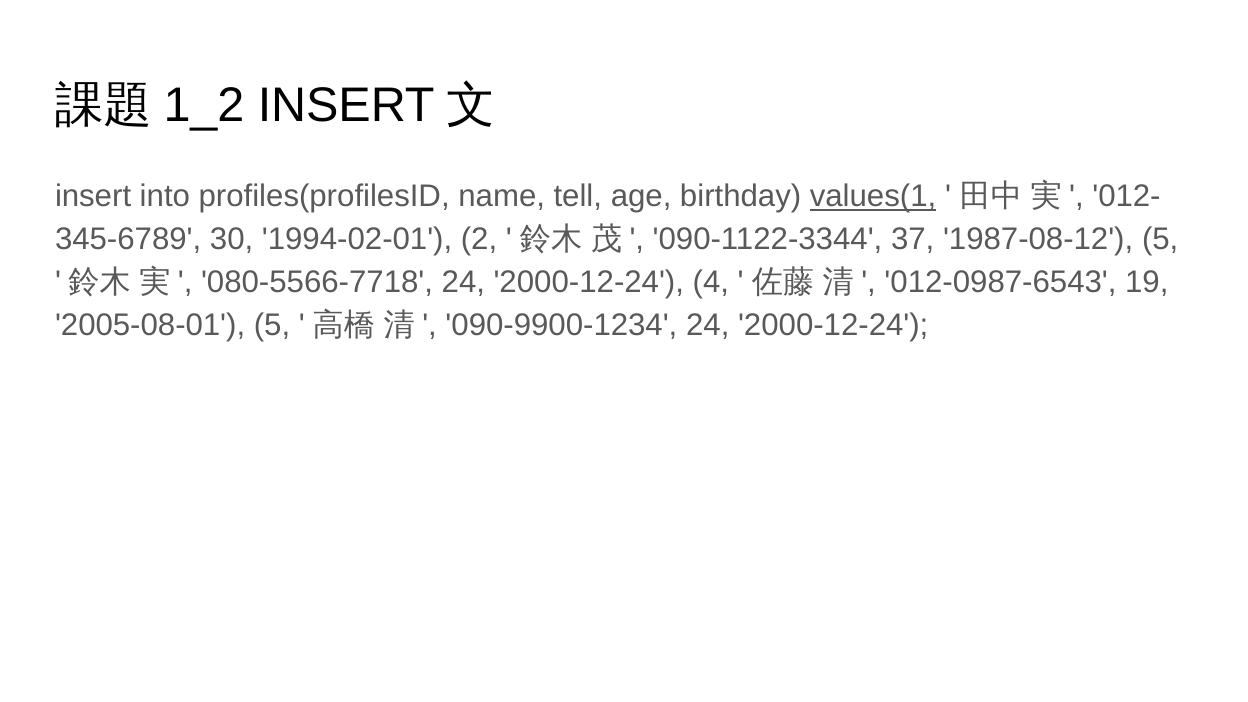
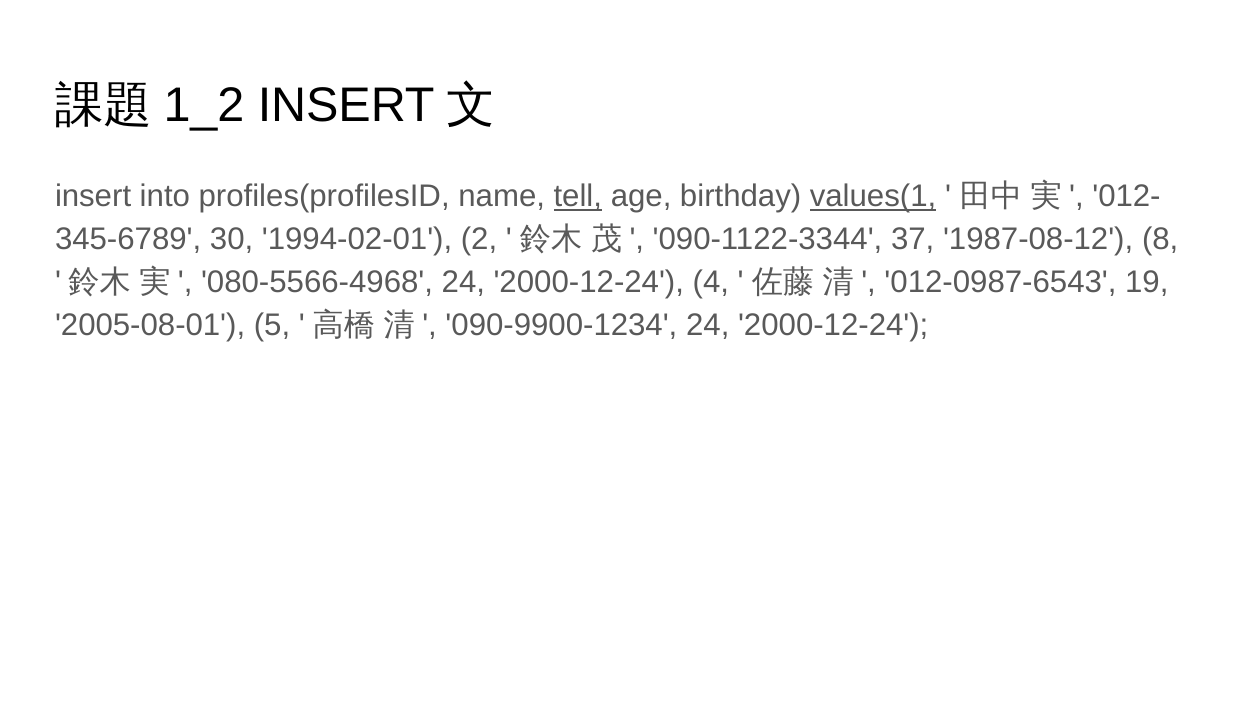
tell underline: none -> present (578, 196)
1987-08-12 5: 5 -> 8 (1160, 239)
080-5566-7718: 080-5566-7718 -> 080-5566-4968 (317, 282)
